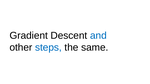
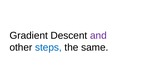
and colour: blue -> purple (98, 36)
